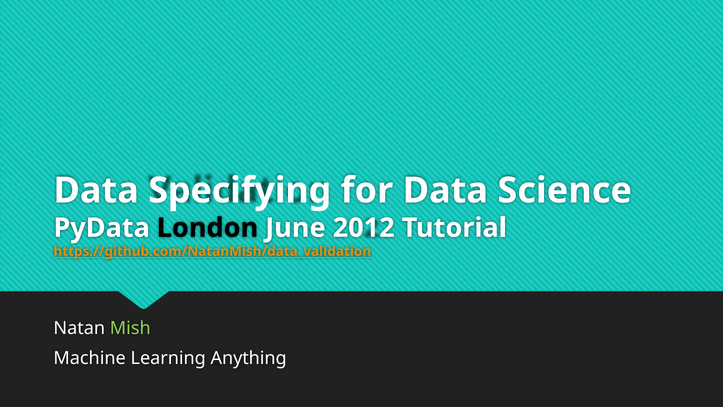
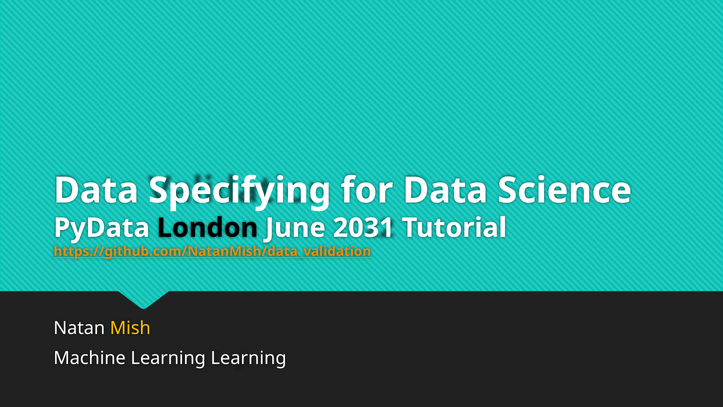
2012: 2012 -> 2031 (364, 228)
Mish colour: light green -> yellow (130, 328)
Learning Anything: Anything -> Learning (249, 358)
